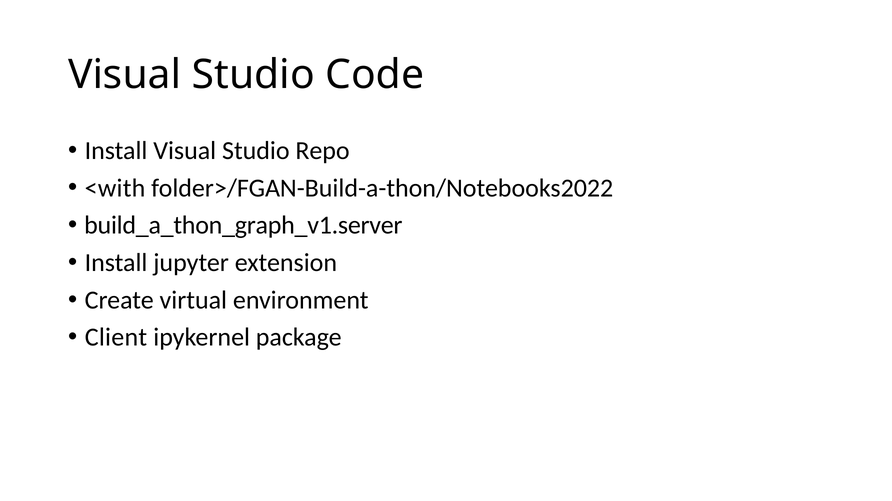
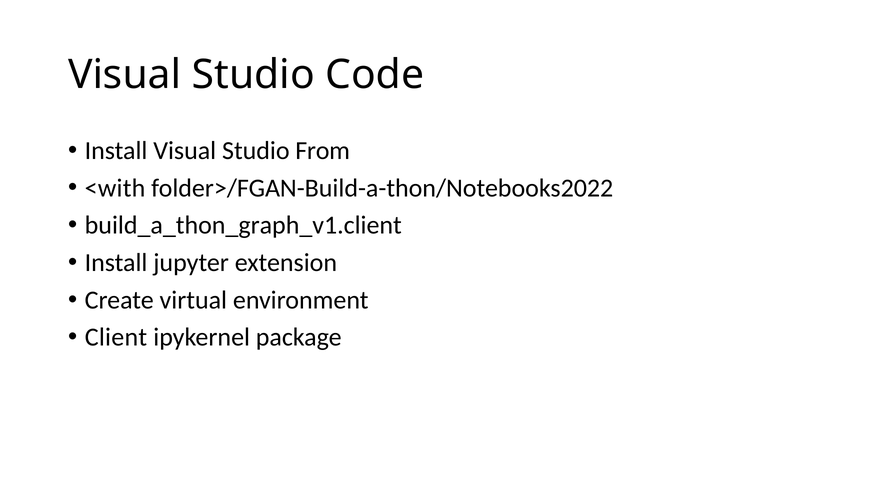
Repo: Repo -> From (323, 151)
build_a_thon_graph_v1.server: build_a_thon_graph_v1.server -> build_a_thon_graph_v1.client (243, 226)
